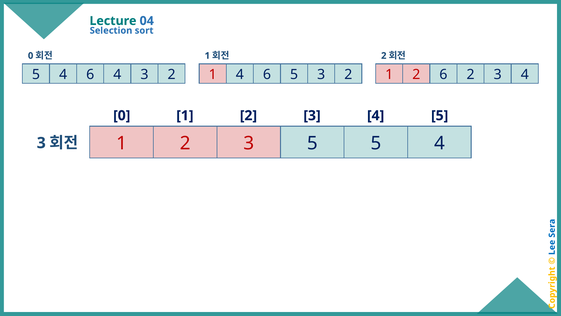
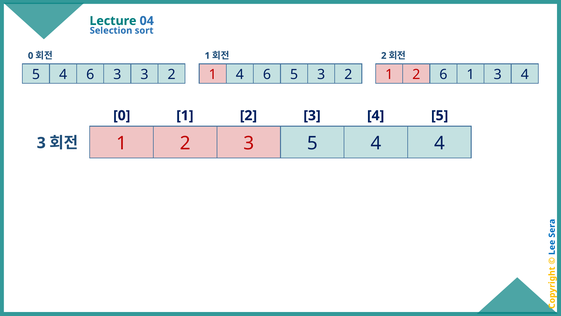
6 4: 4 -> 3 (117, 74)
6 2: 2 -> 1 (471, 74)
3 5 5: 5 -> 4 (376, 143)
